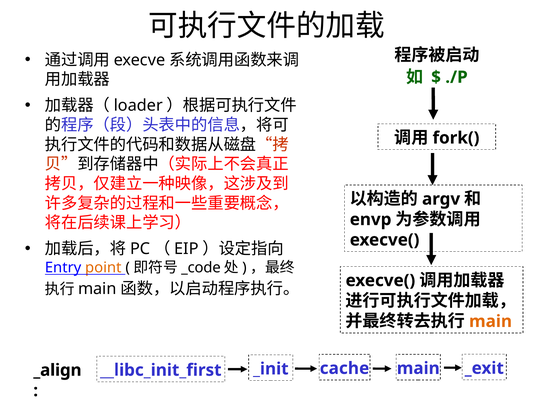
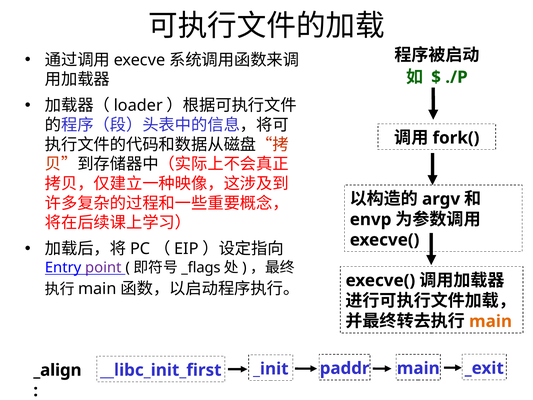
point colour: orange -> purple (103, 267)
_code: _code -> _flags (201, 267)
cache: cache -> paddr (345, 368)
